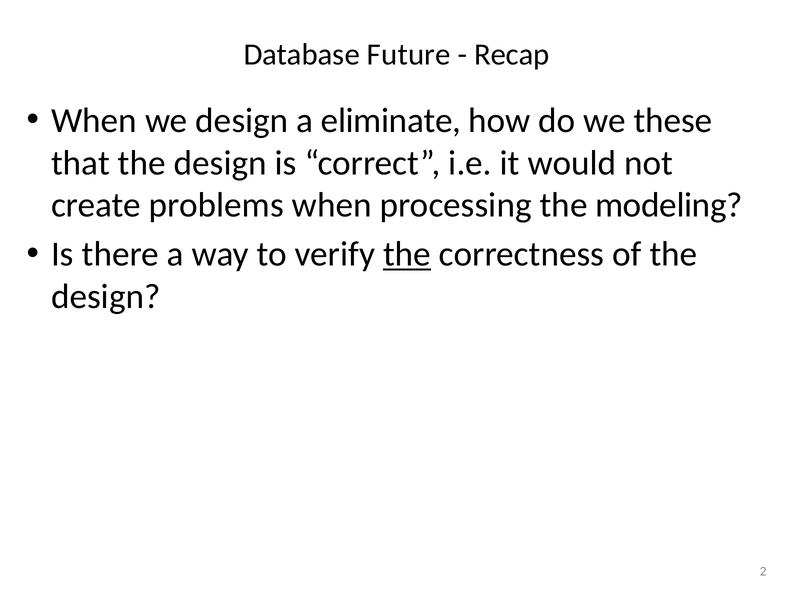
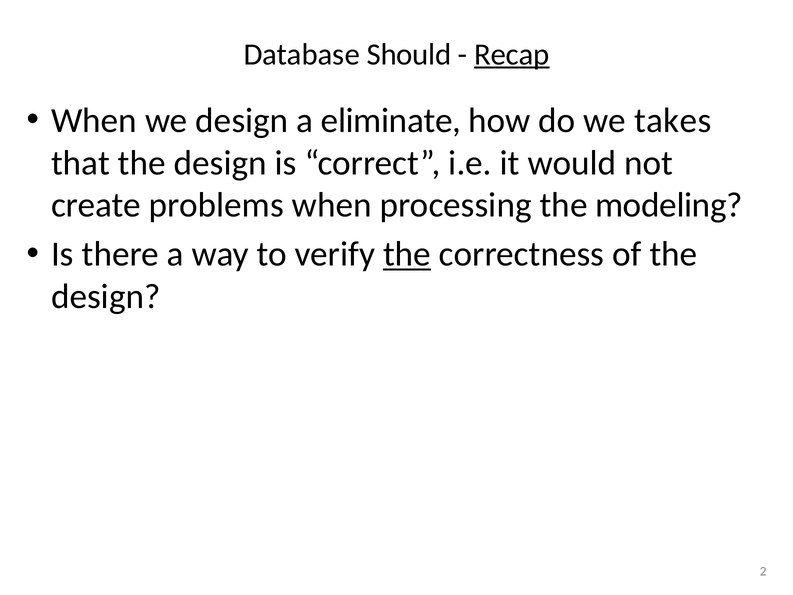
Future: Future -> Should (409, 54)
Recap underline: none -> present (512, 54)
these: these -> takes (673, 121)
